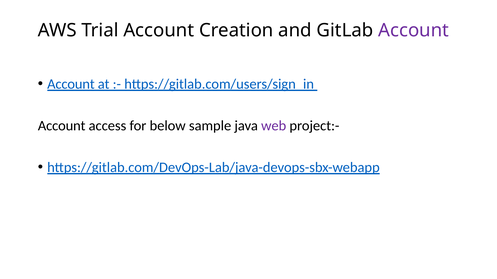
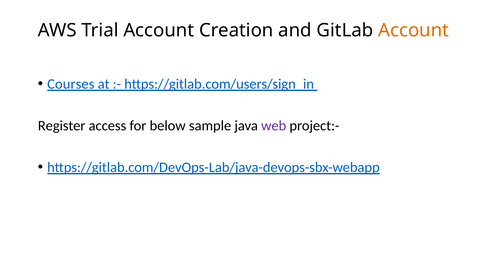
Account colour: purple -> orange (414, 31)
Account: Account -> Courses (71, 84)
Account: Account -> Register (62, 126)
